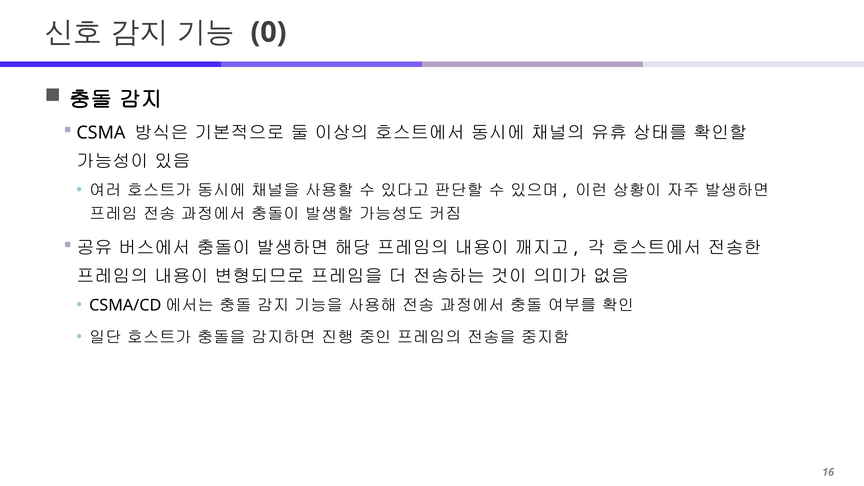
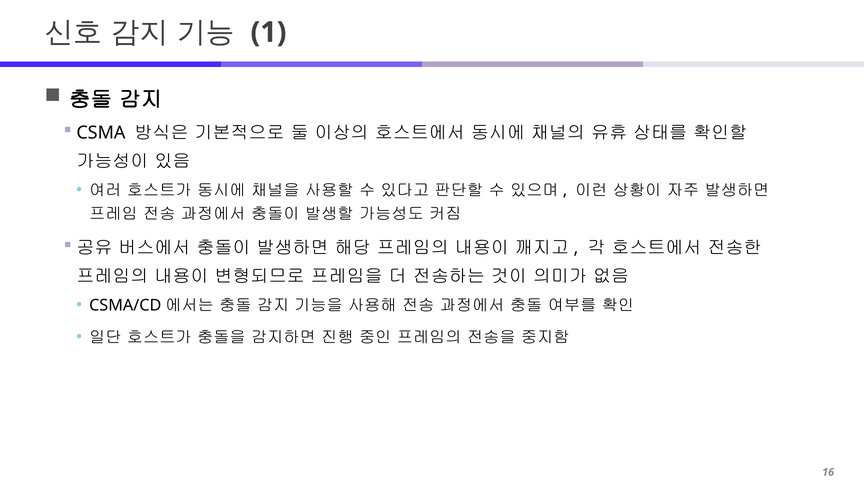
0: 0 -> 1 (268, 32)
